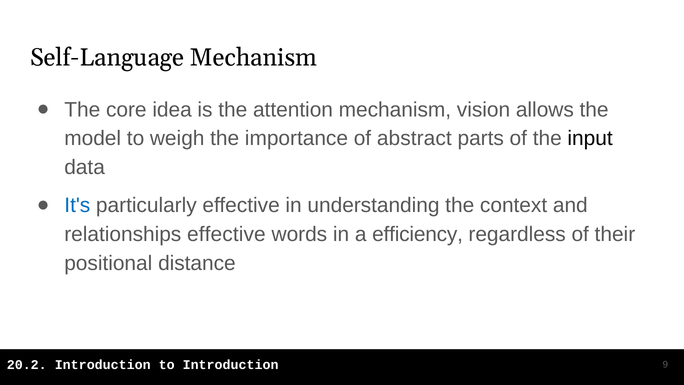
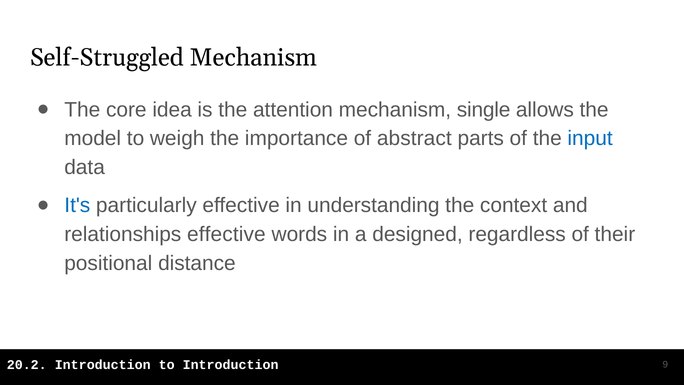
Self-Language: Self-Language -> Self-Struggled (107, 57)
vision: vision -> single (484, 110)
input colour: black -> blue (590, 138)
efficiency: efficiency -> designed (417, 234)
